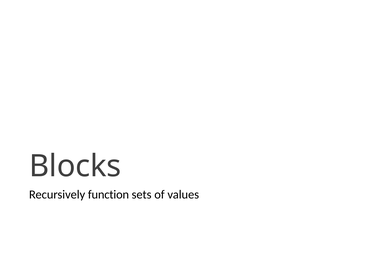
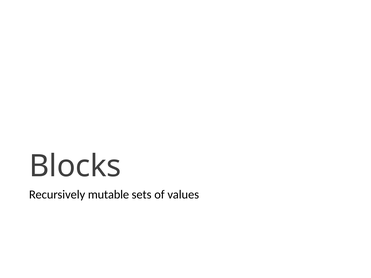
function: function -> mutable (108, 195)
